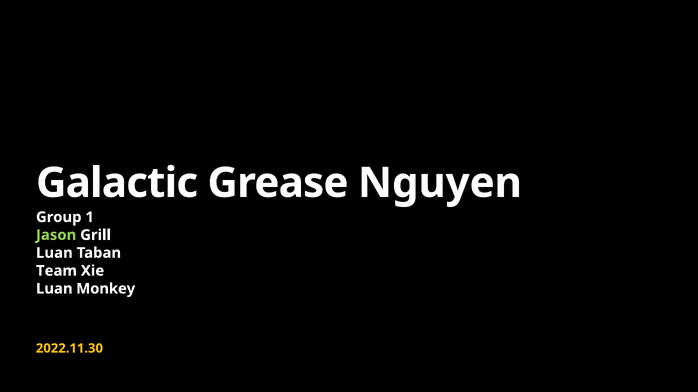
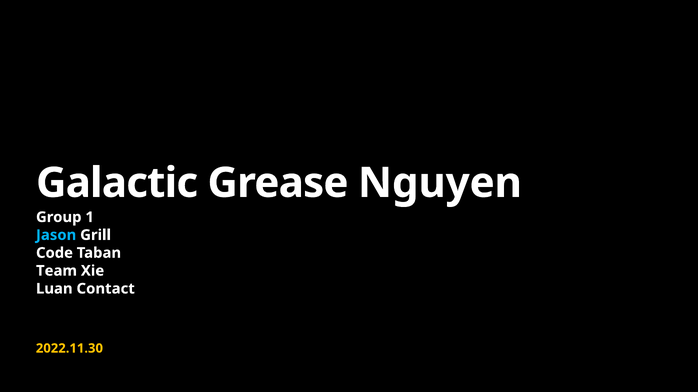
Jason colour: light green -> light blue (56, 235)
Luan: Luan -> Code (54, 253)
Monkey: Monkey -> Contact (106, 289)
